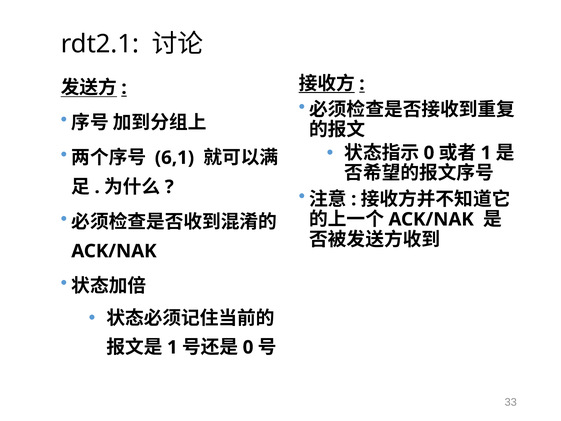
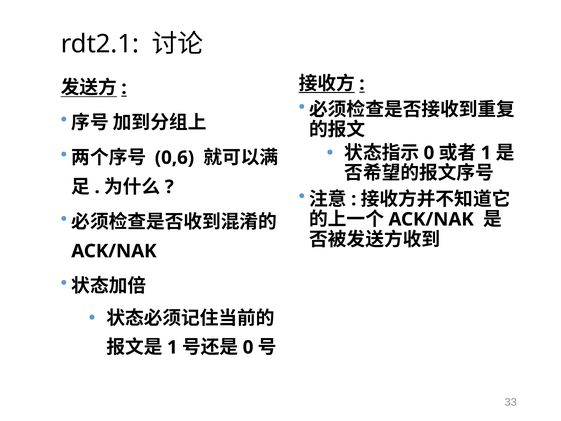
6,1: 6,1 -> 0,6 (174, 158)
